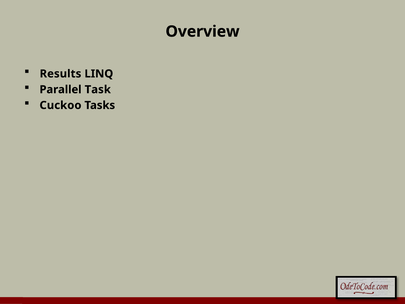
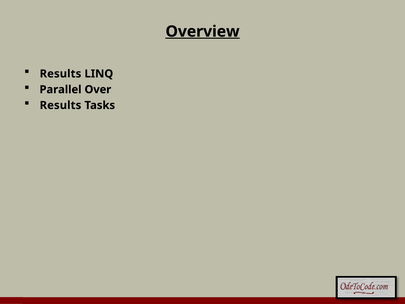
Overview underline: none -> present (203, 31)
Task: Task -> Over (98, 89)
Cuckoo: Cuckoo -> Results (60, 105)
